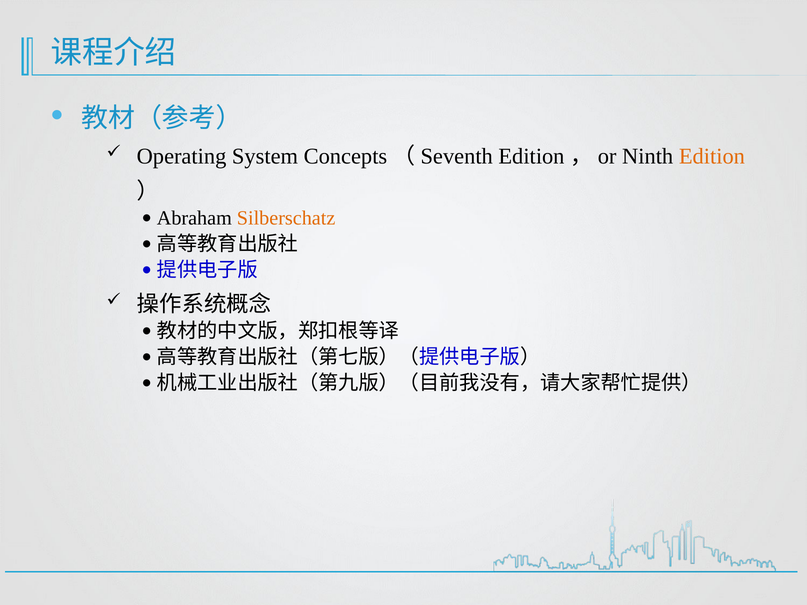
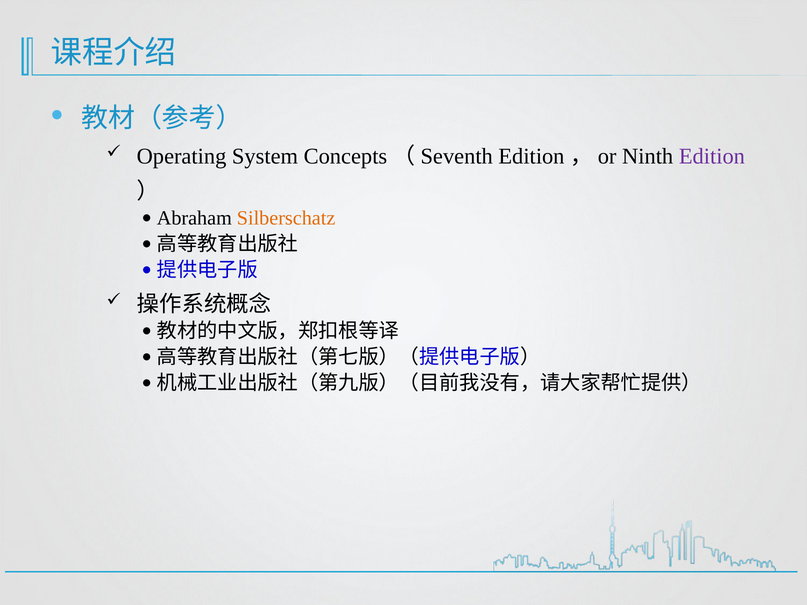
Edition colour: orange -> purple (712, 156)
